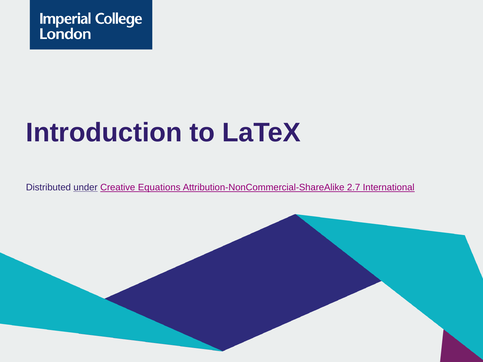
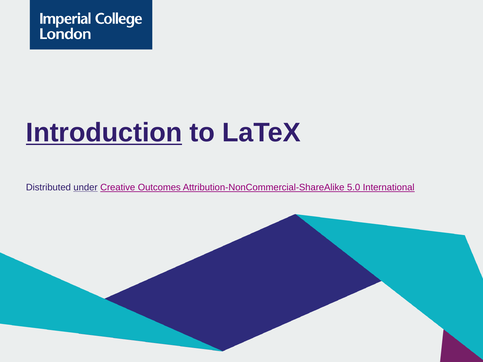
Introduction underline: none -> present (104, 133)
Equations: Equations -> Outcomes (159, 188)
2.7: 2.7 -> 5.0 (354, 188)
